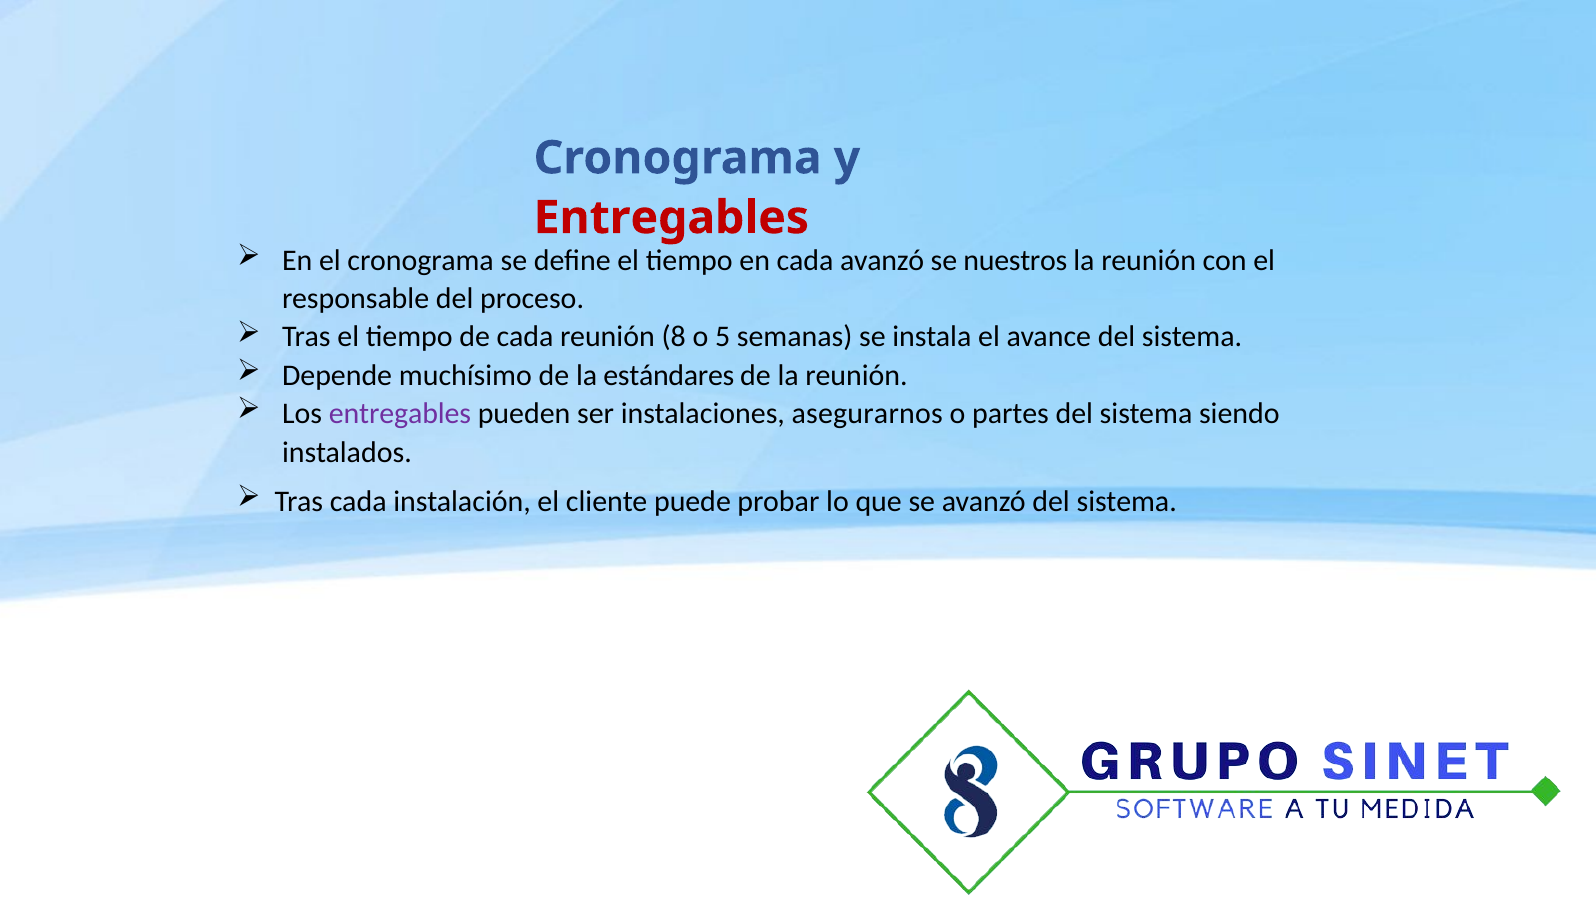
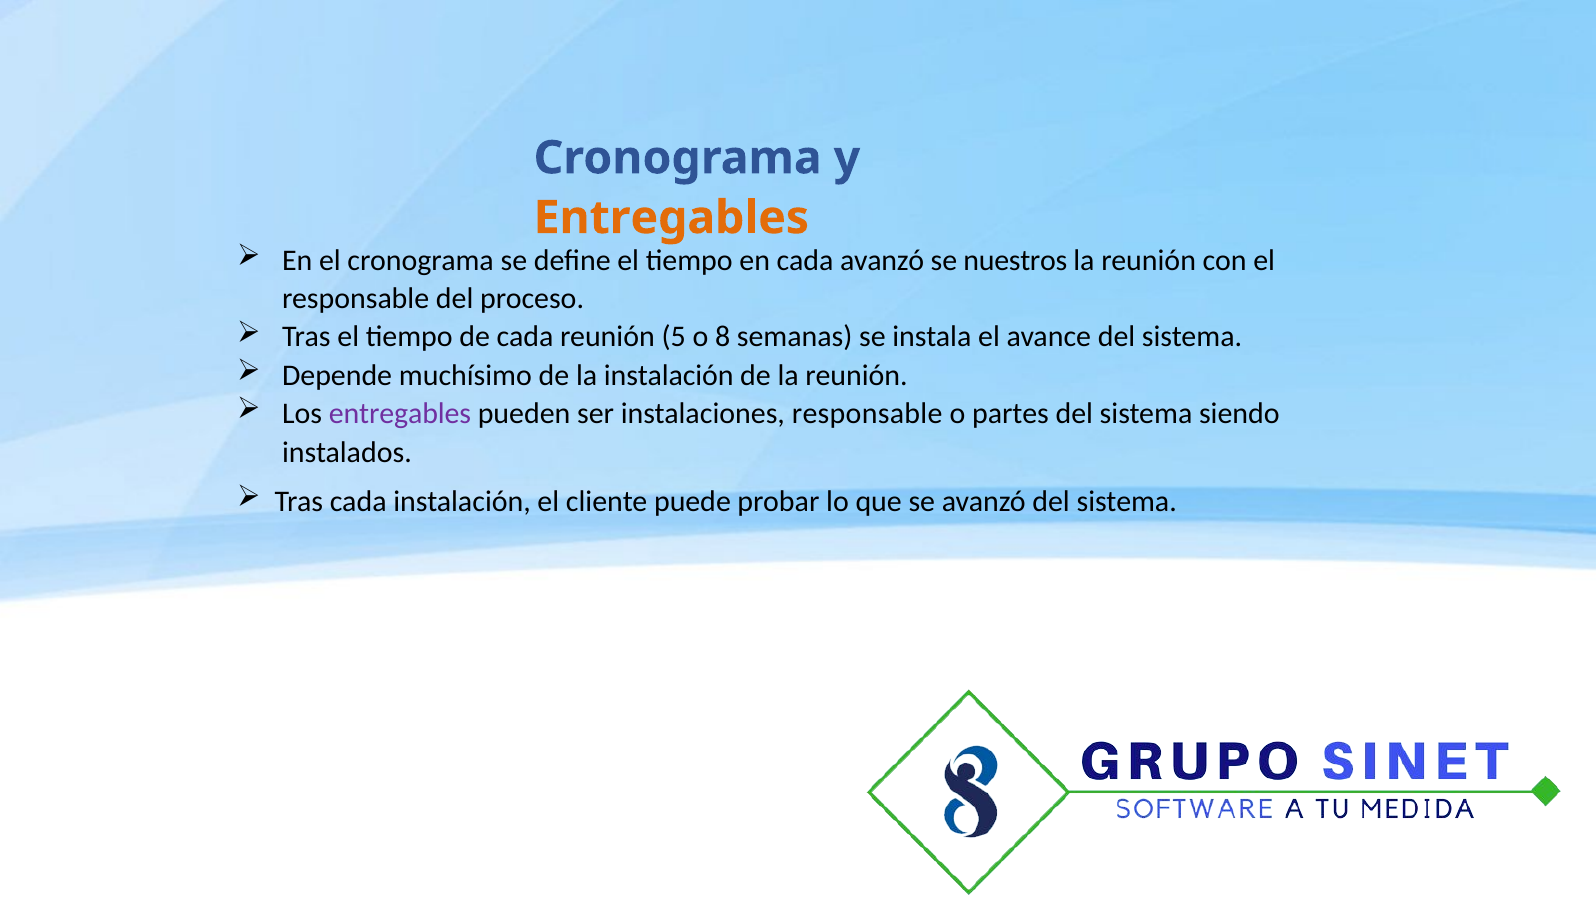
Entregables colour: red -> orange (671, 218)
8: 8 -> 5 (674, 337)
5: 5 -> 8 (723, 337)
la estándares: estándares -> instalación (669, 375)
instalaciones asegurarnos: asegurarnos -> responsable (867, 414)
